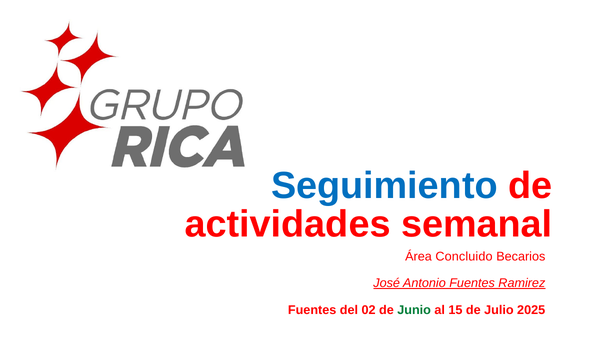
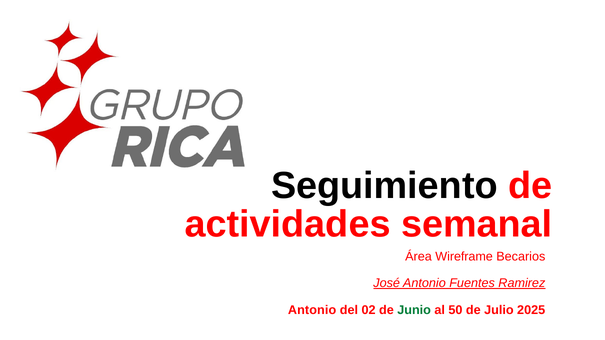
Seguimiento colour: blue -> black (384, 186)
Concluido: Concluido -> Wireframe (464, 257)
Fuentes: Fuentes -> Antonio (312, 310)
15: 15 -> 50 (455, 310)
